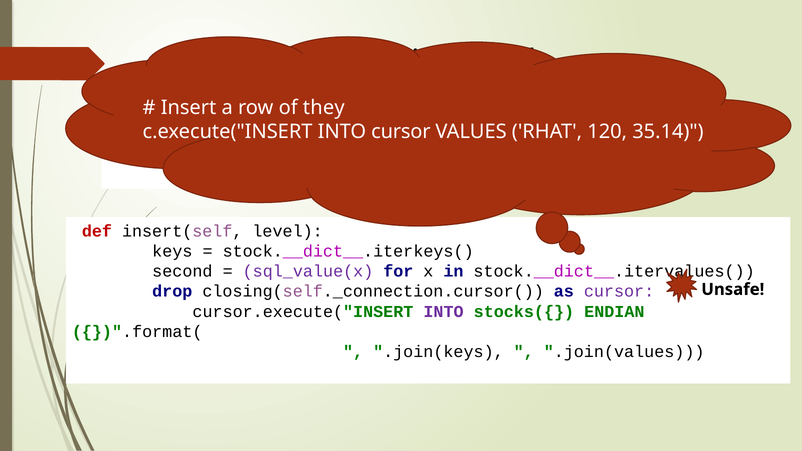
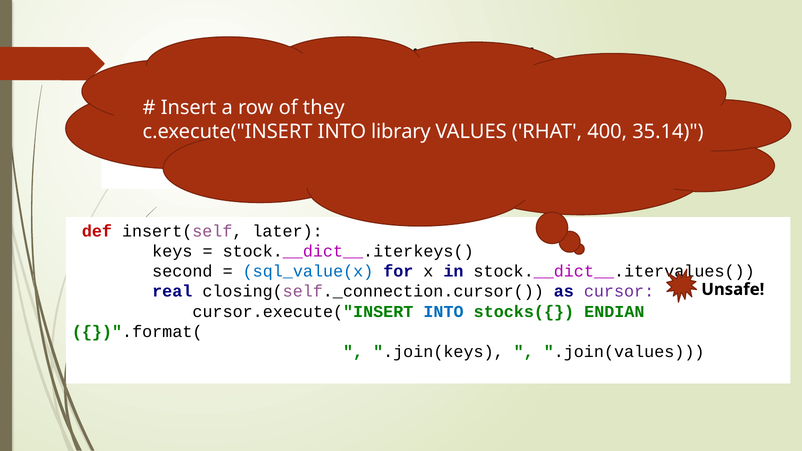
INTO cursor: cursor -> library (401, 132)
120: 120 -> 400 (607, 132)
level: level -> later (288, 231)
sql_value(x colour: purple -> blue (308, 271)
drop: drop -> real (172, 292)
INTO colour: purple -> blue (444, 312)
